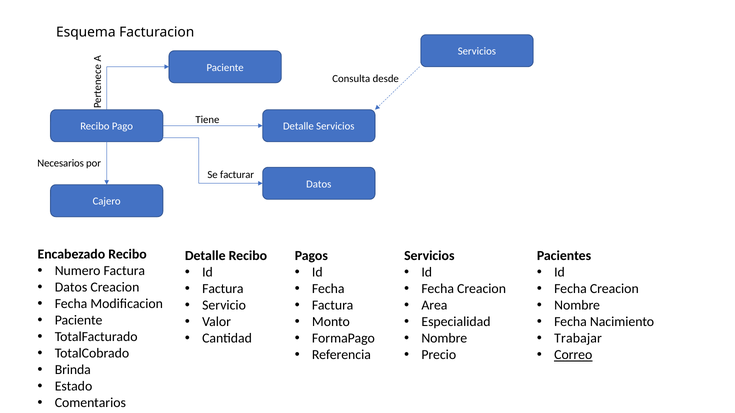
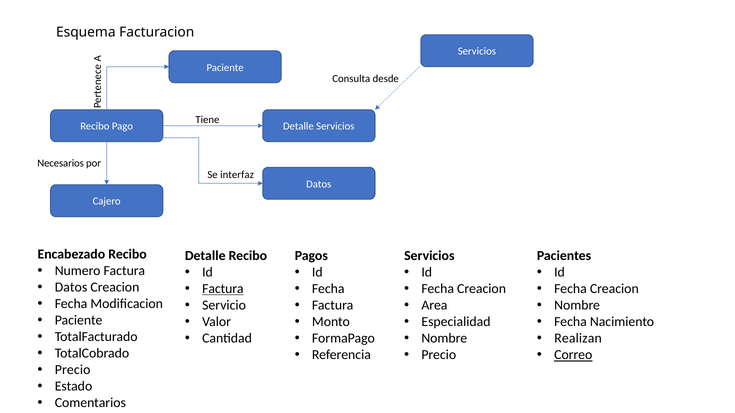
facturar: facturar -> interfaz (237, 175)
Factura underline: none -> present (223, 289)
Trabajar: Trabajar -> Realizan (578, 339)
Brinda: Brinda -> Precio (73, 370)
